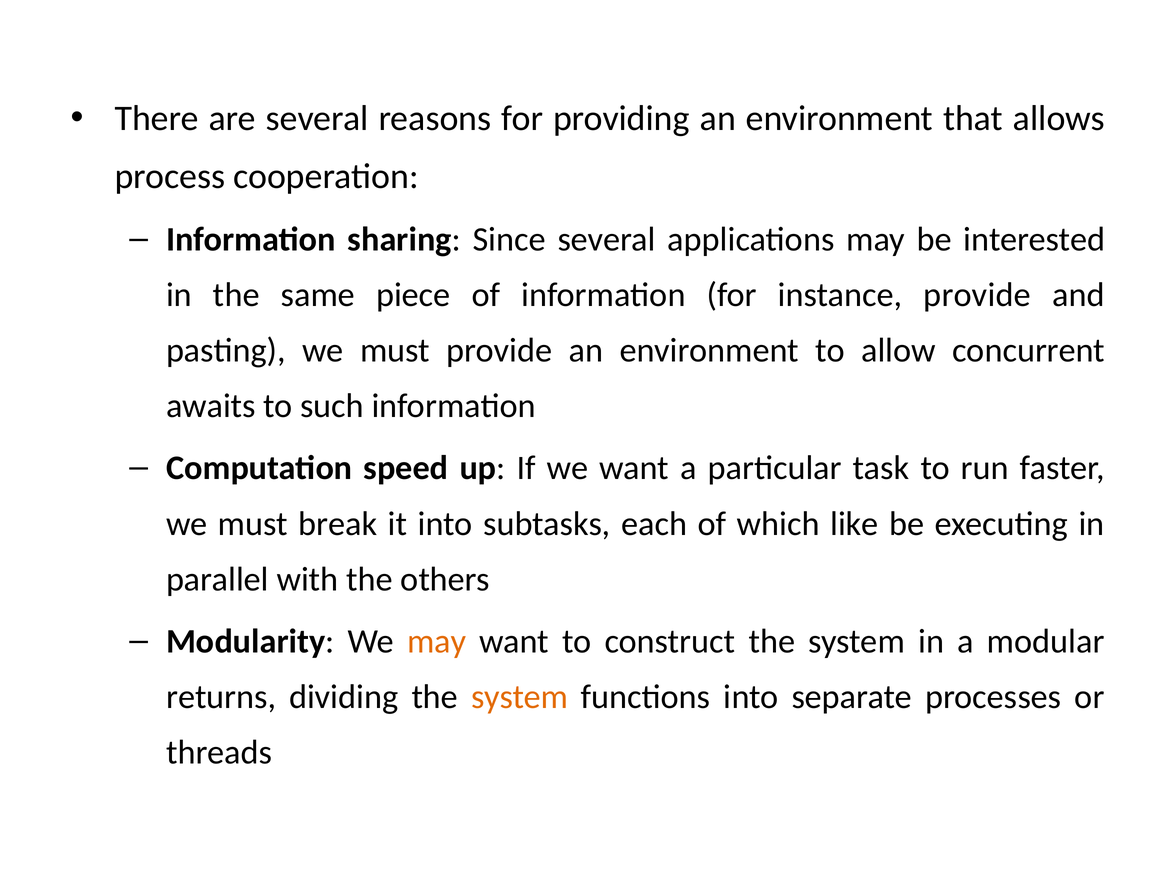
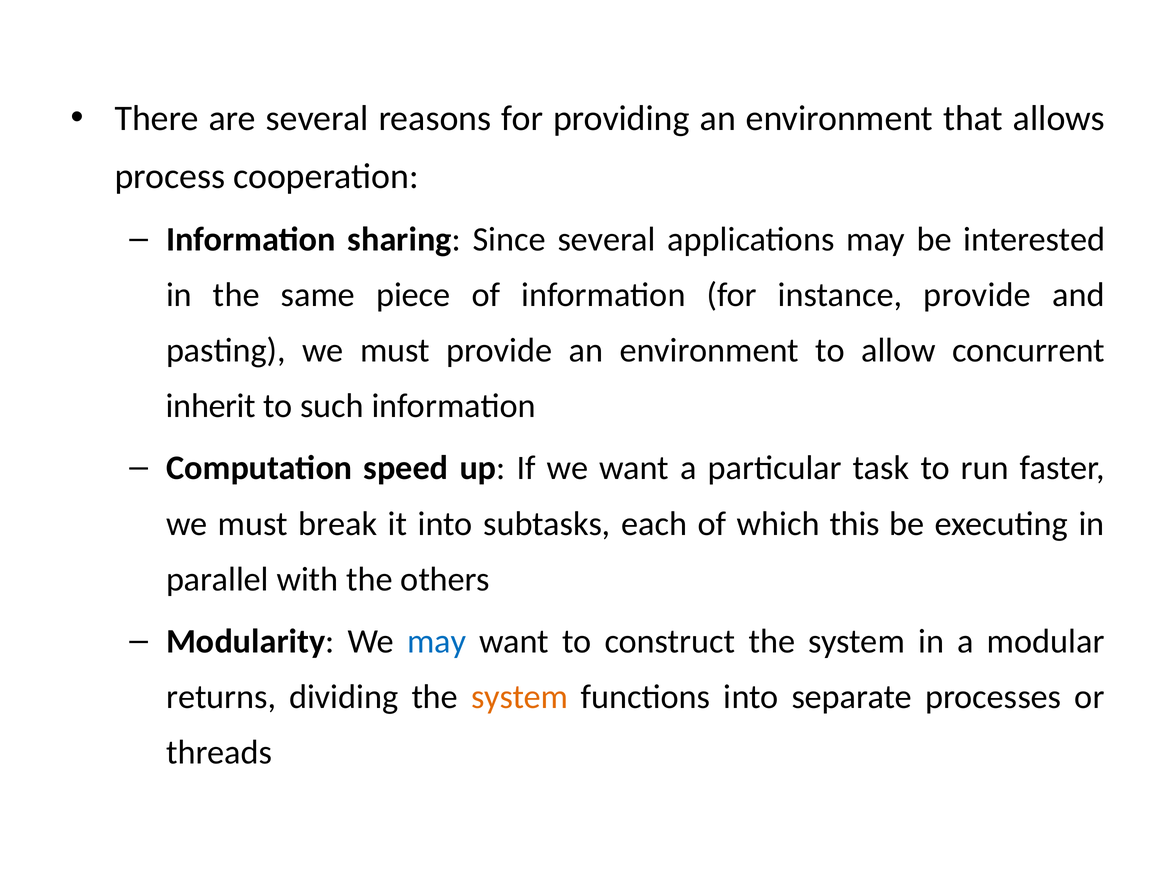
awaits: awaits -> inherit (211, 406)
like: like -> this (855, 524)
may colour: orange -> blue (437, 641)
